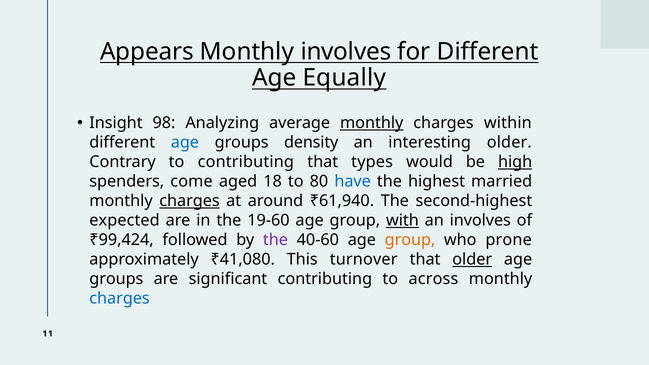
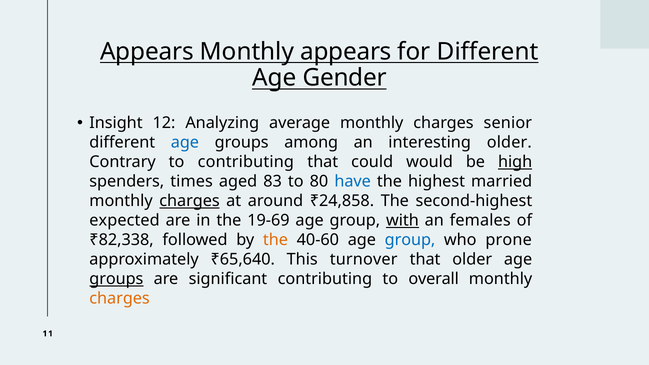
Monthly involves: involves -> appears (346, 52)
Equally: Equally -> Gender (345, 78)
98: 98 -> 12 (164, 123)
monthly underline: present -> none (372, 123)
within: within -> senior (508, 123)
density: density -> among (311, 143)
types: types -> could (372, 162)
come: come -> times (192, 182)
18: 18 -> 83 (273, 182)
₹61,940: ₹61,940 -> ₹24,858 (342, 201)
19-60: 19-60 -> 19-69 (268, 220)
an involves: involves -> females (480, 220)
₹99,424: ₹99,424 -> ₹82,338 (122, 240)
the colour: purple -> orange (275, 240)
group colour: orange -> blue (410, 240)
₹41,080: ₹41,080 -> ₹65,640 (243, 259)
older underline: present -> none (472, 259)
groups underline: none -> present (116, 279)
across: across -> overall (434, 279)
charges colour: blue -> orange (120, 298)
